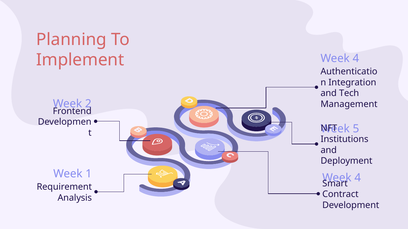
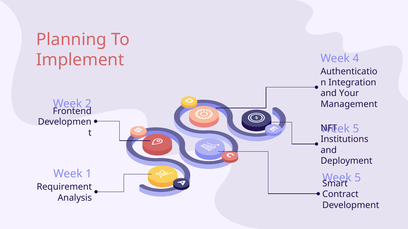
Tech: Tech -> Your (349, 93)
4: 4 -> 5 (358, 178)
